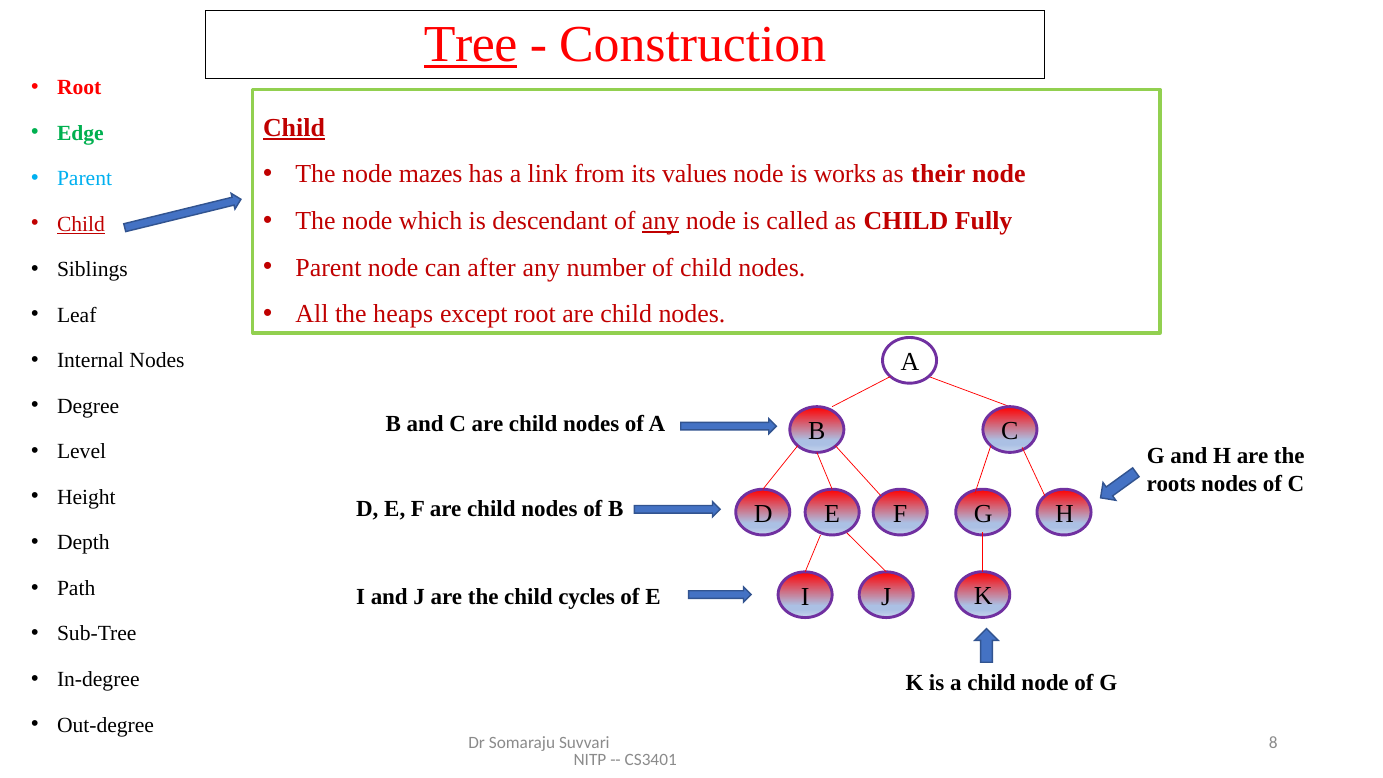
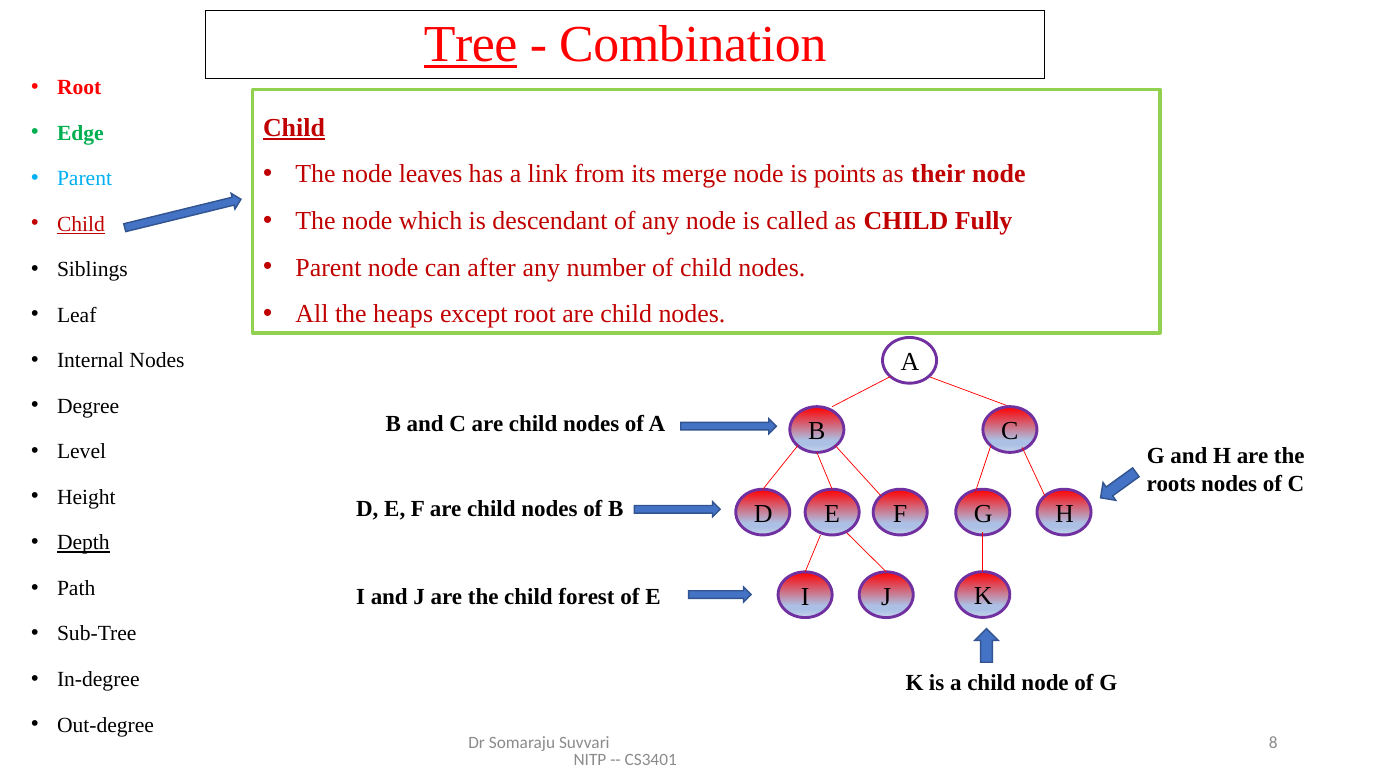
Construction: Construction -> Combination (693, 44)
mazes: mazes -> leaves (431, 174)
values: values -> merge (694, 174)
works: works -> points (845, 174)
any underline: present -> none (661, 221)
Depth underline: none -> present (83, 543)
cycles: cycles -> forest (587, 597)
